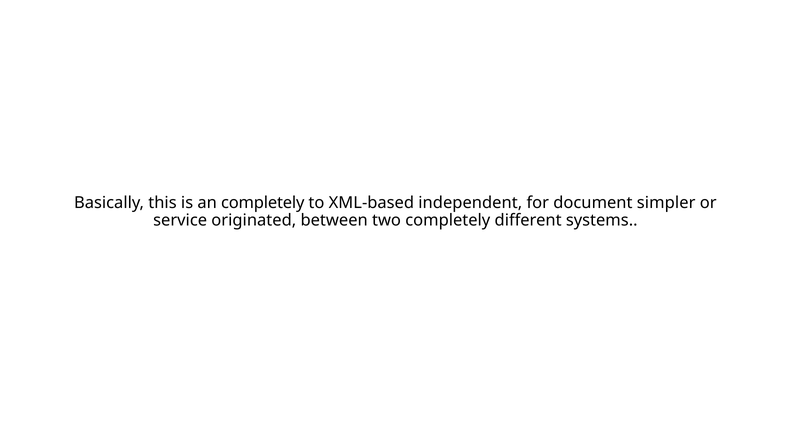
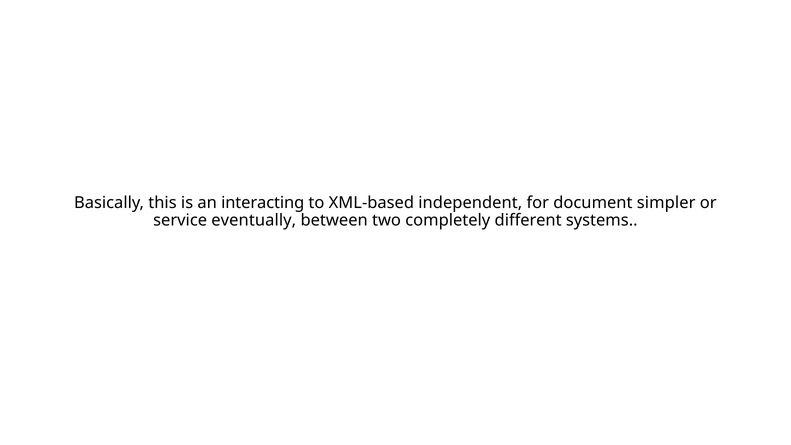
an completely: completely -> interacting (263, 203)
originated: originated -> eventually (254, 220)
